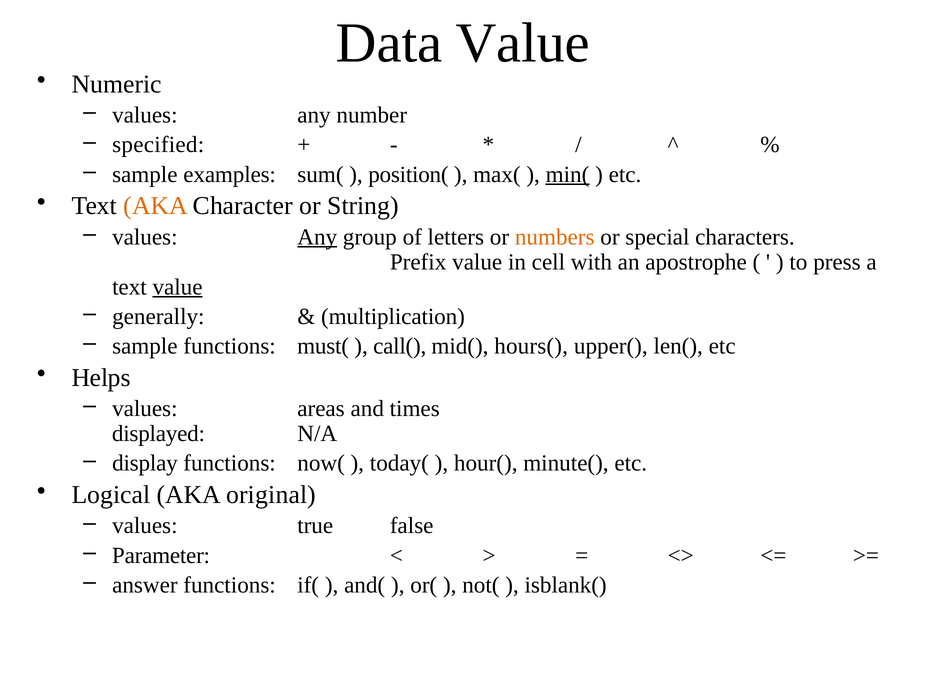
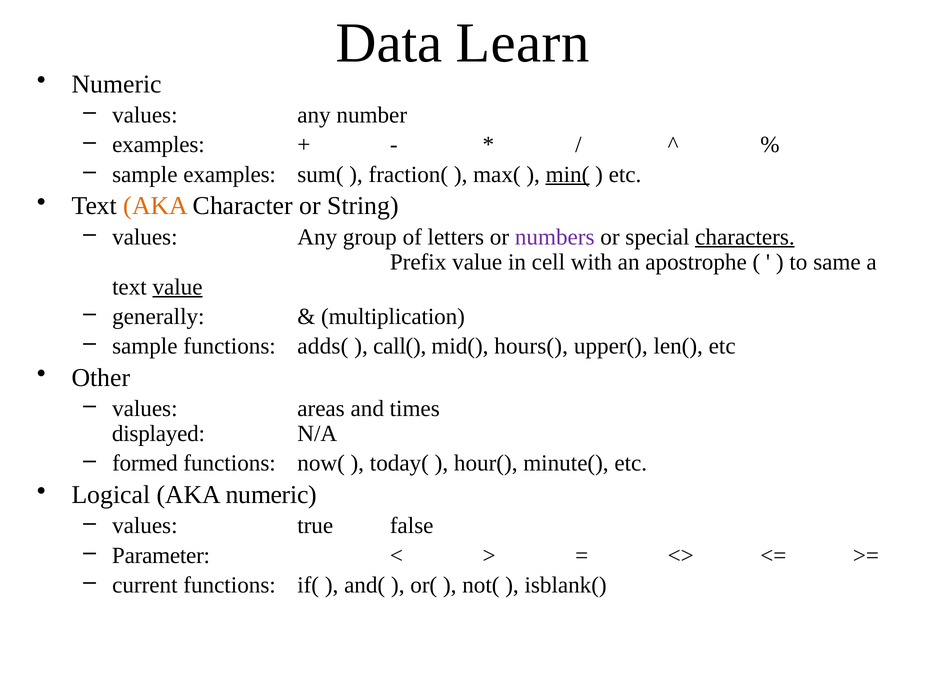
Data Value: Value -> Learn (522, 43)
specified: specified -> examples (158, 145)
position(: position( -> fraction( (408, 175)
Any underline: present -> none (317, 237)
numbers colour: orange -> purple (555, 237)
characters underline: none -> present (745, 237)
press: press -> same (837, 262)
must(: must( -> adds( (323, 346)
Helps: Helps -> Other (101, 378)
display: display -> formed (145, 464)
AKA original: original -> numeric (271, 495)
answer: answer -> current (145, 586)
